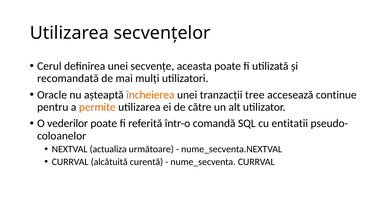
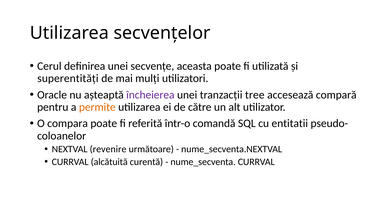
recomandată: recomandată -> superentităţi (68, 78)
încheierea colour: orange -> purple (150, 95)
continue: continue -> compară (336, 95)
vederilor: vederilor -> compara (68, 123)
actualiza: actualiza -> revenire (108, 149)
